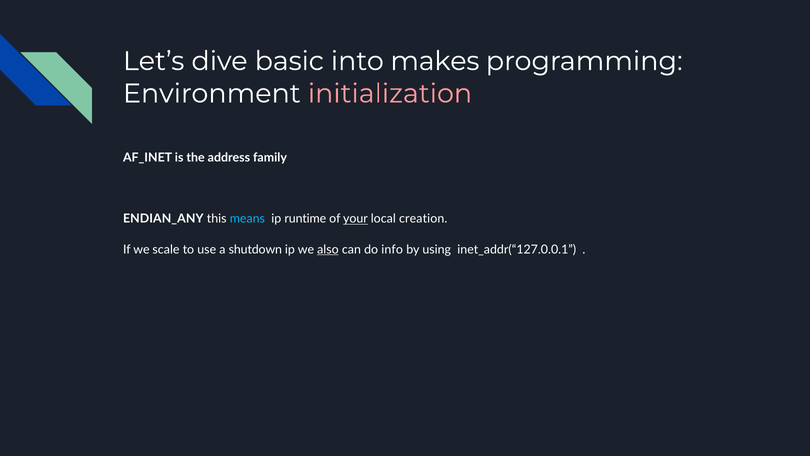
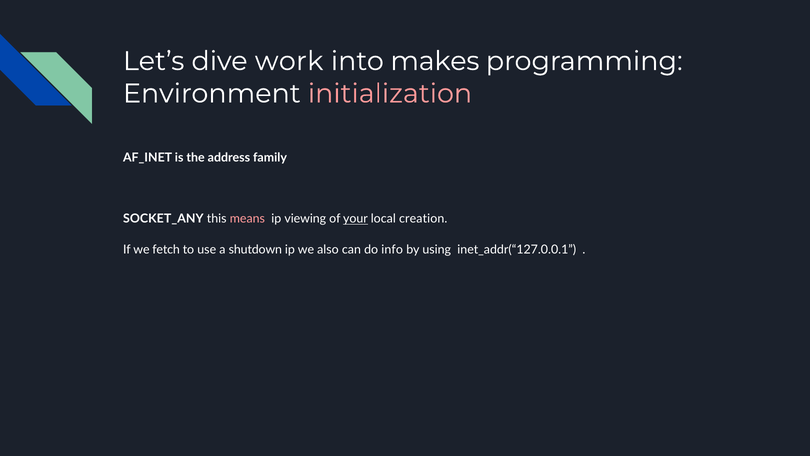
basic: basic -> work (289, 61)
ENDIAN_ANY: ENDIAN_ANY -> SOCKET_ANY (163, 219)
means colour: light blue -> pink (247, 219)
runtime: runtime -> viewing (305, 219)
scale: scale -> fetch (166, 249)
also underline: present -> none (328, 249)
